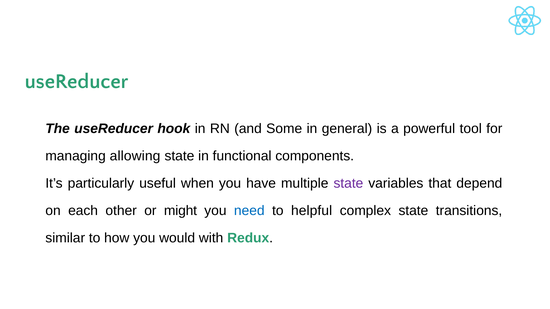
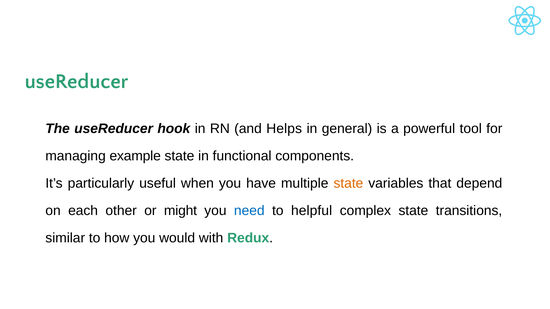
Some: Some -> Helps (284, 129)
allowing: allowing -> example (135, 156)
state colour: purple -> orange (348, 183)
